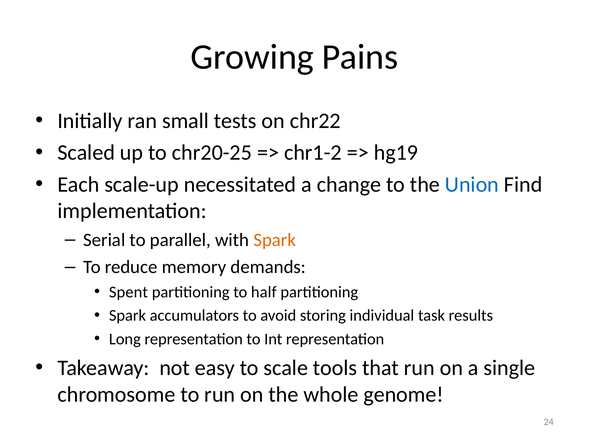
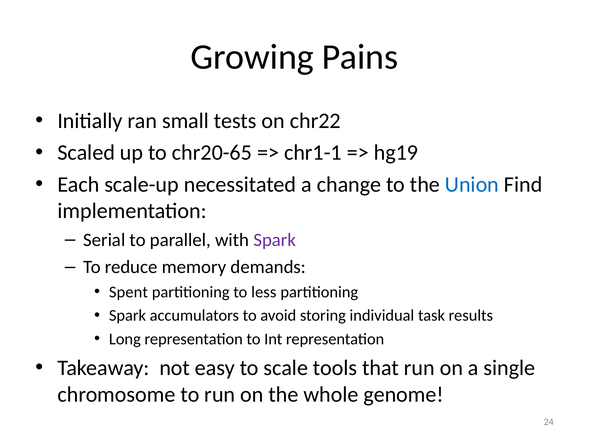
chr20-25: chr20-25 -> chr20-65 (212, 153)
chr1-2: chr1-2 -> chr1-1 (313, 153)
Spark colour: orange -> purple (275, 240)
half: half -> less (264, 292)
